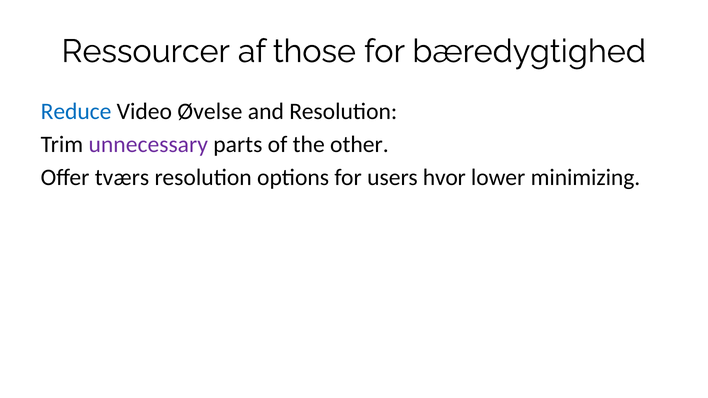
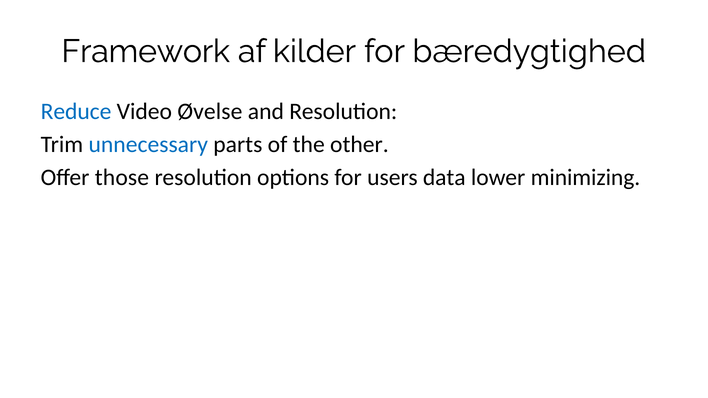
Ressourcer: Ressourcer -> Framework (146, 51)
those: those -> kilder (314, 51)
unnecessary colour: purple -> blue (148, 144)
tværs: tværs -> those (122, 177)
hvor: hvor -> data (444, 177)
